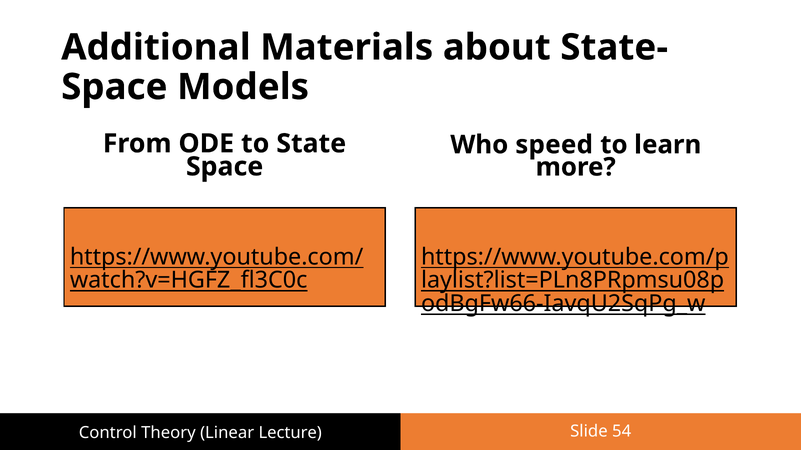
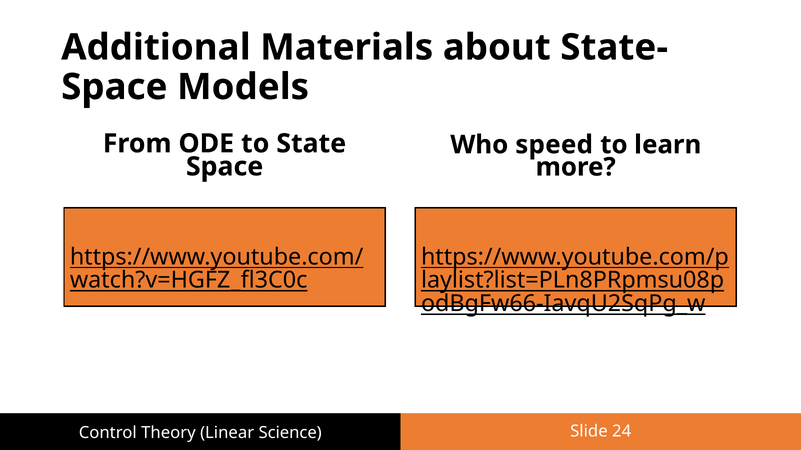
54: 54 -> 24 (622, 432)
Lecture: Lecture -> Science (290, 433)
